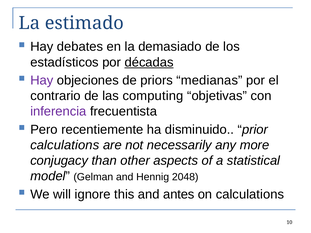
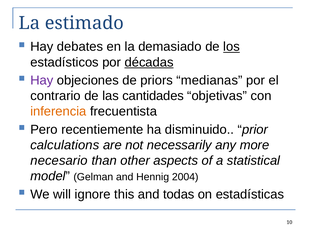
los underline: none -> present (232, 47)
computing: computing -> cantidades (153, 96)
inferencia colour: purple -> orange (58, 112)
conjugacy: conjugacy -> necesario (59, 161)
2048: 2048 -> 2004 (185, 177)
antes: antes -> todas (179, 194)
on calculations: calculations -> estadísticas (250, 194)
